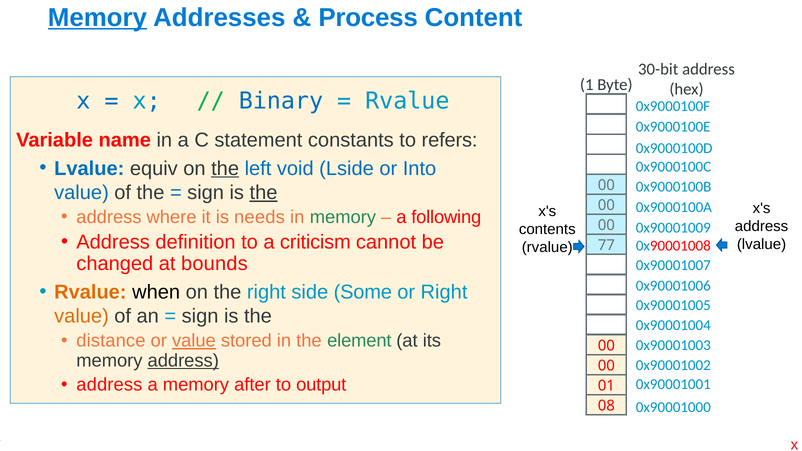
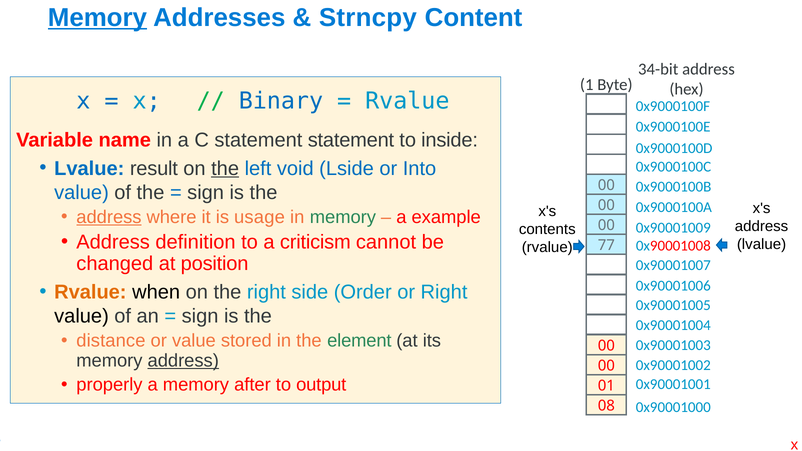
Process: Process -> Strncpy (368, 18)
30-bit: 30-bit -> 34-bit (658, 69)
statement constants: constants -> statement (351, 140)
refers: refers -> inside (450, 140)
equiv: equiv -> result (154, 169)
the underline: present -> none (264, 193)
address underline: none -> present (109, 217)
needs: needs -> usage (259, 217)
following: following -> example (446, 217)
bounds: bounds -> position (215, 264)
Some: Some -> Order (363, 292)
value colour: orange -> black (82, 316)
value underline: present -> none (194, 341)
address: address -> properly (109, 385)
